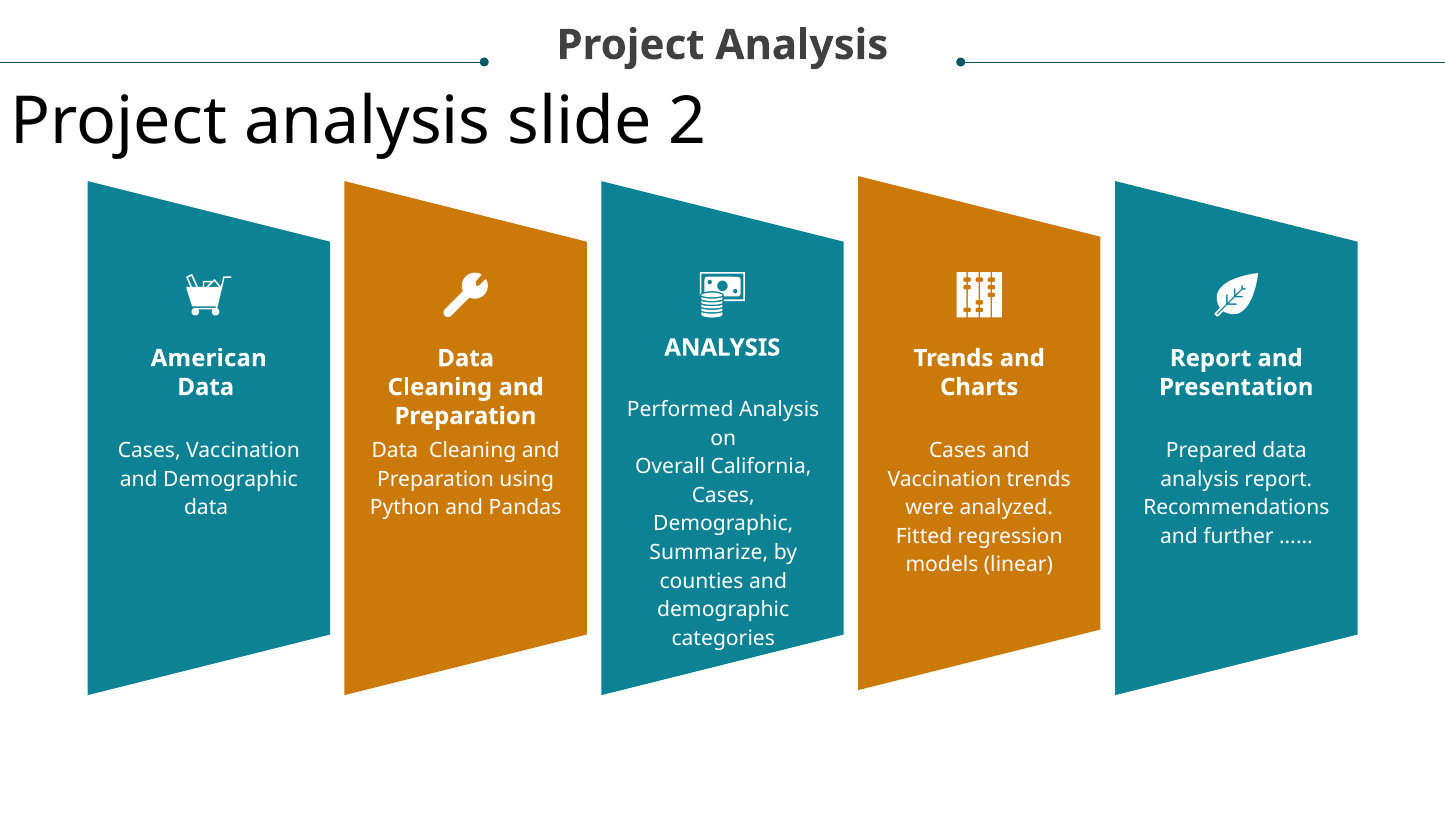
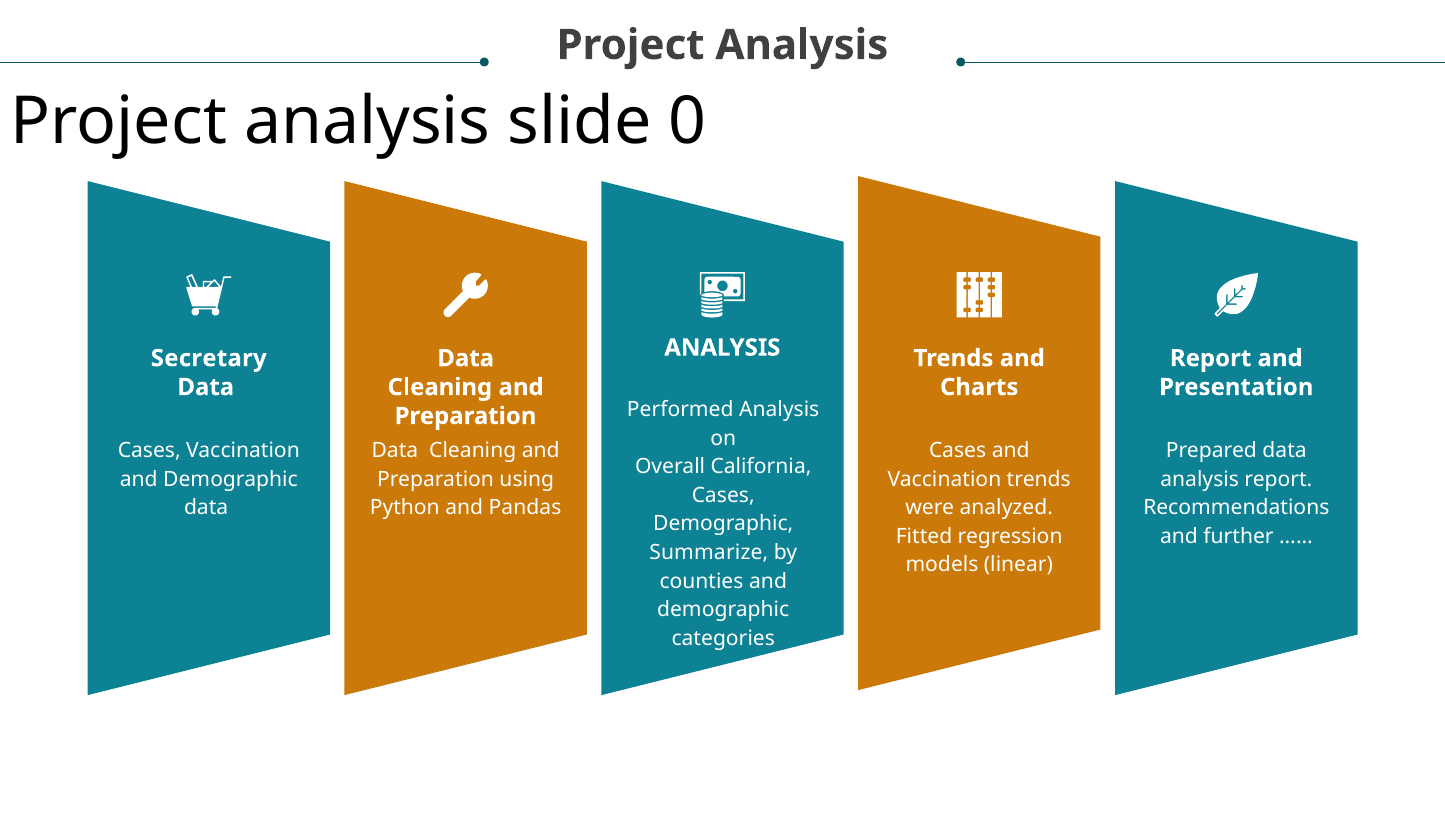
2: 2 -> 0 (688, 121)
American: American -> Secretary (209, 358)
